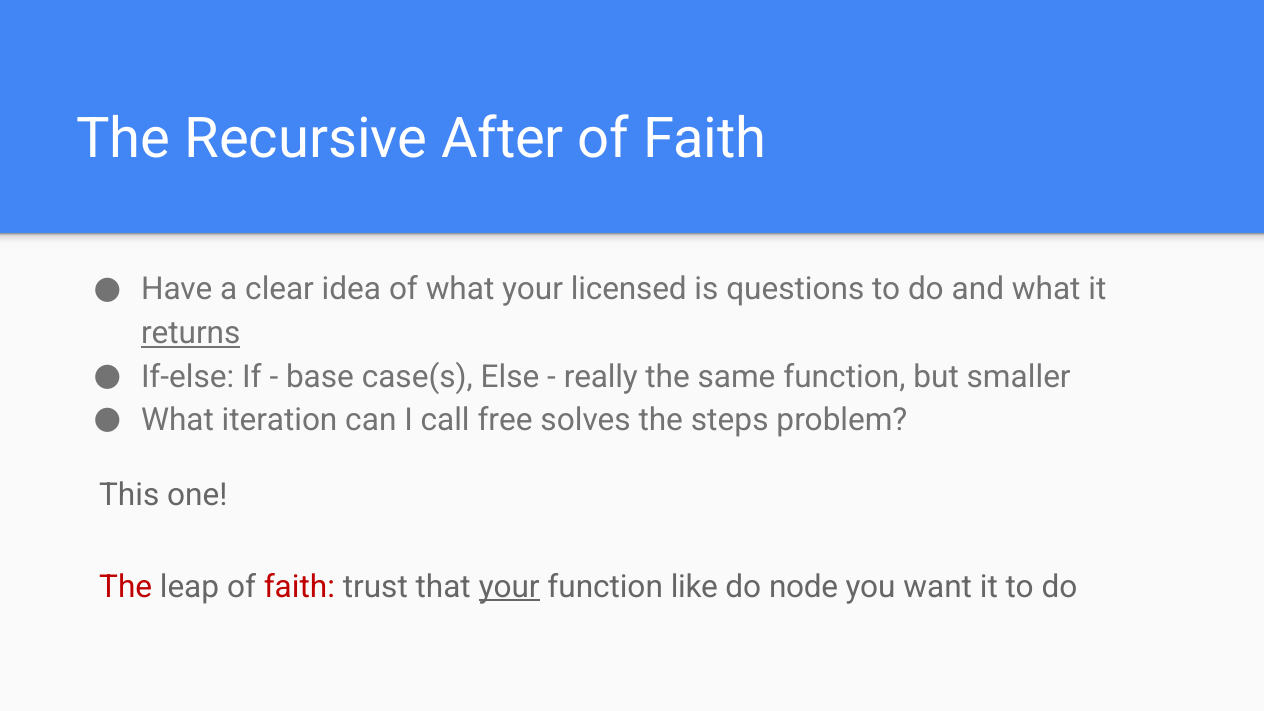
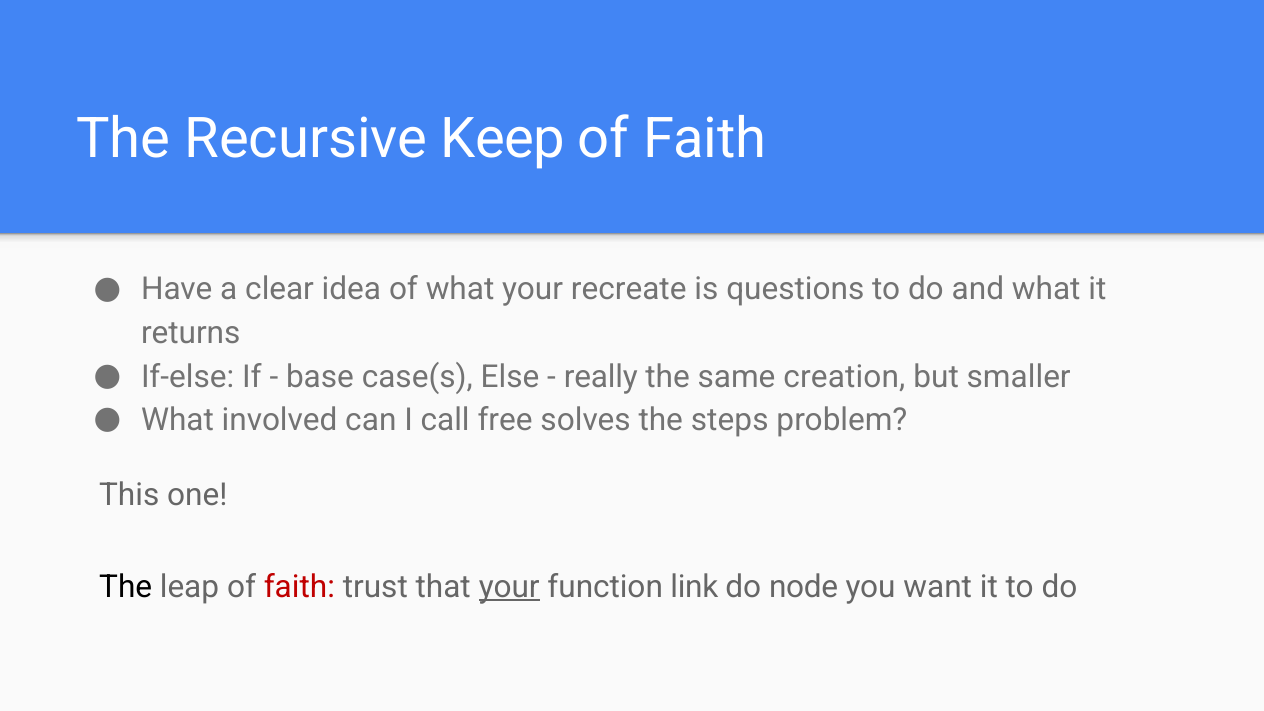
After: After -> Keep (503, 139)
licensed: licensed -> recreate (629, 289)
returns underline: present -> none (191, 333)
same function: function -> creation (844, 377)
iteration: iteration -> involved (280, 420)
The colour: red -> black (126, 587)
like: like -> link (694, 587)
